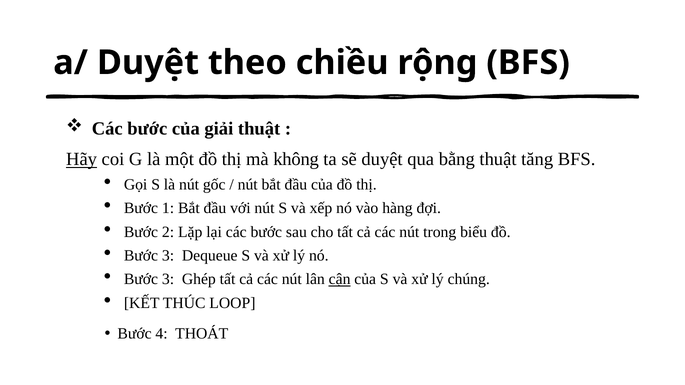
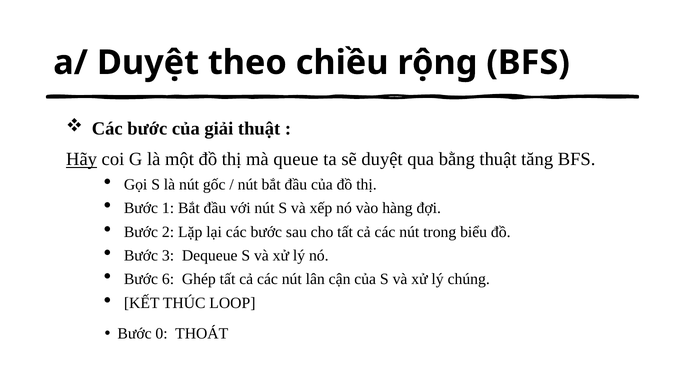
không: không -> queue (296, 159)
3: 3 -> 6 (168, 280)
cận underline: present -> none (340, 280)
4: 4 -> 0 (162, 334)
